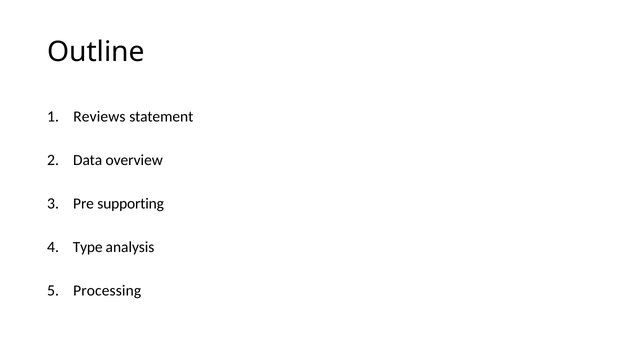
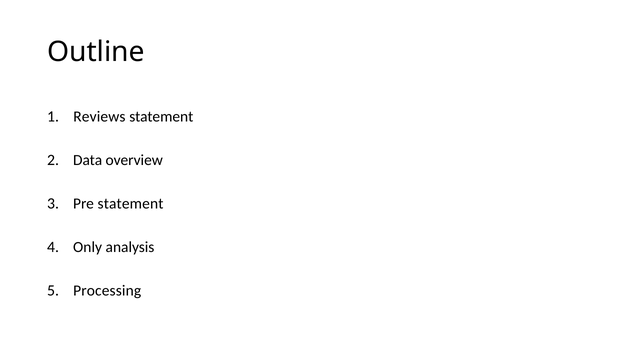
Pre supporting: supporting -> statement (131, 204)
Type: Type -> Only (88, 247)
